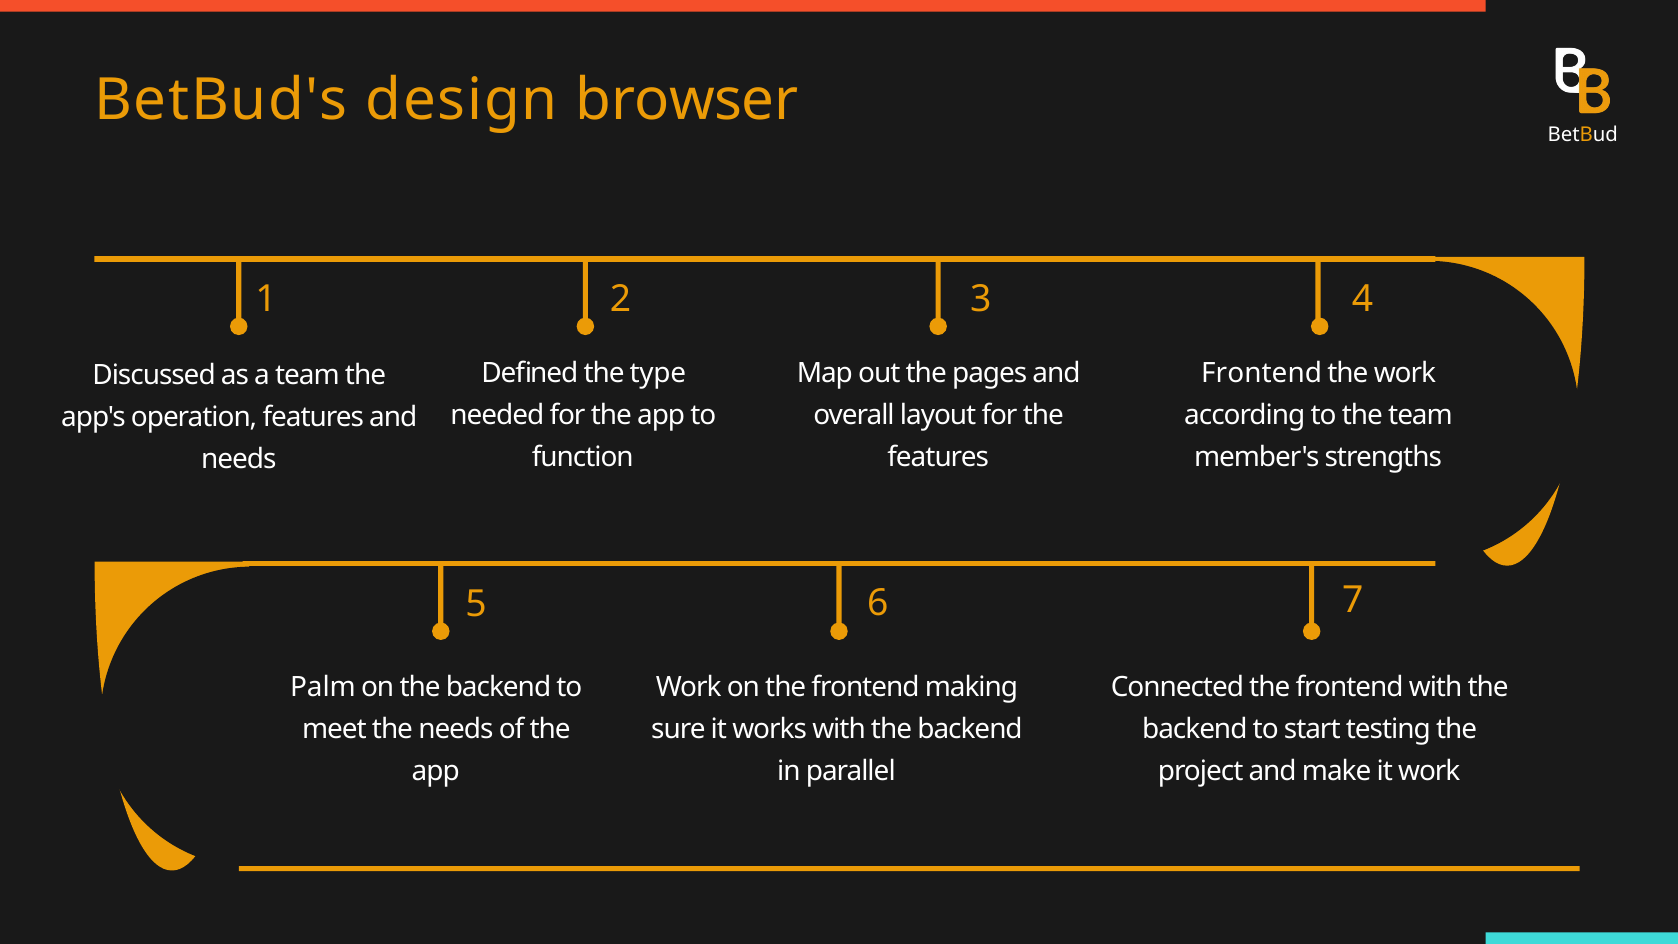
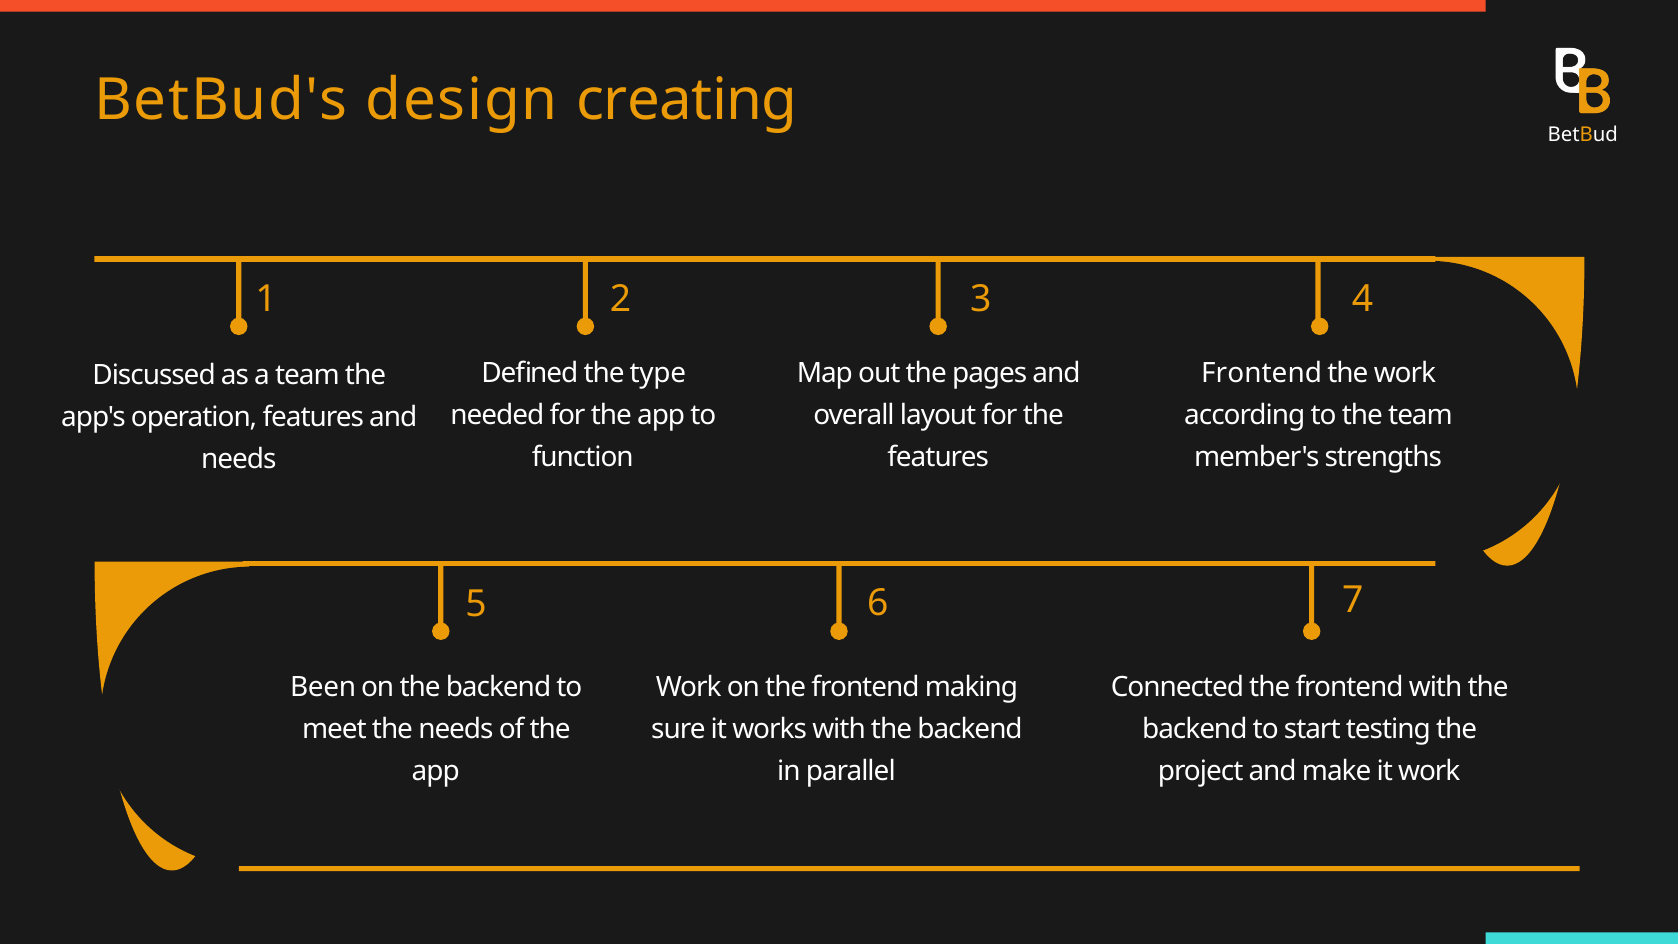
browser: browser -> creating (687, 100)
Palm: Palm -> Been (323, 687)
